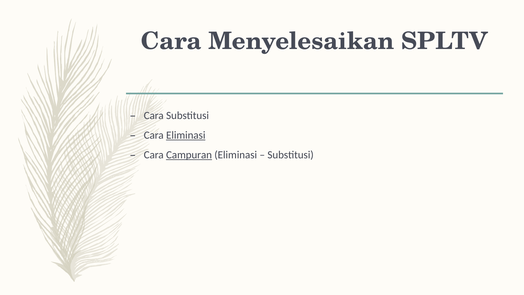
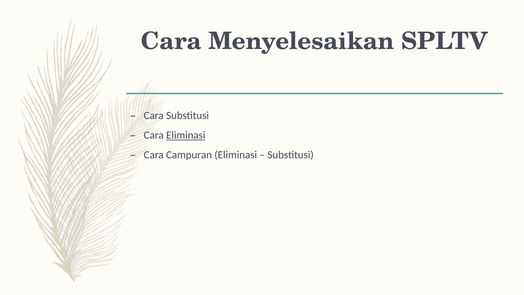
Campuran underline: present -> none (189, 155)
